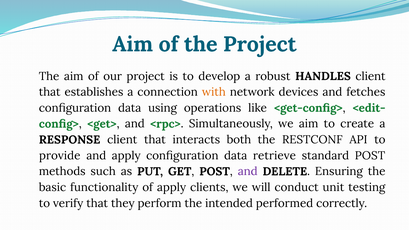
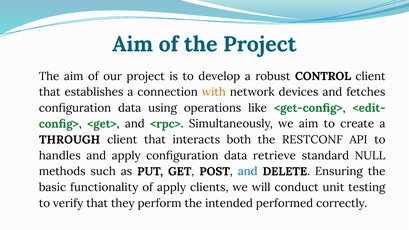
HANDLES: HANDLES -> CONTROL (323, 76)
RESPONSE: RESPONSE -> THROUGH (70, 140)
provide: provide -> handles (60, 156)
standard POST: POST -> NULL (370, 156)
and colour: purple -> blue (248, 172)
